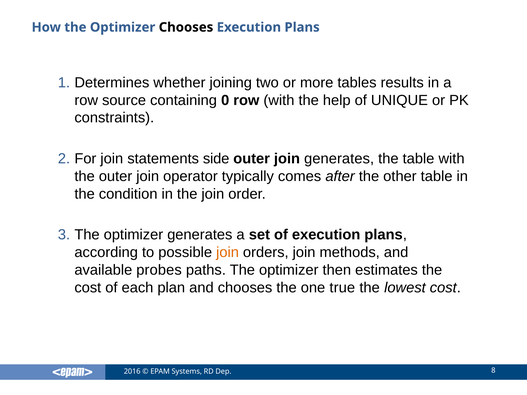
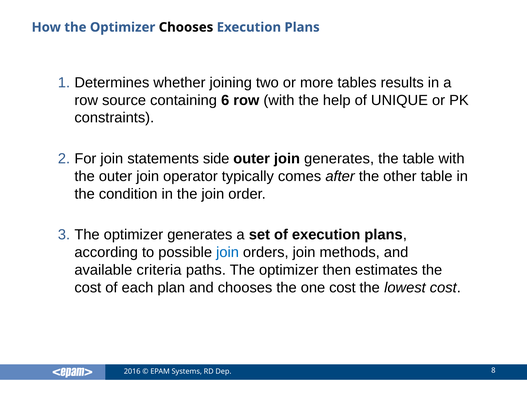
0: 0 -> 6 (225, 100)
join colour: orange -> blue (228, 253)
probes: probes -> criteria (159, 270)
one true: true -> cost (342, 288)
